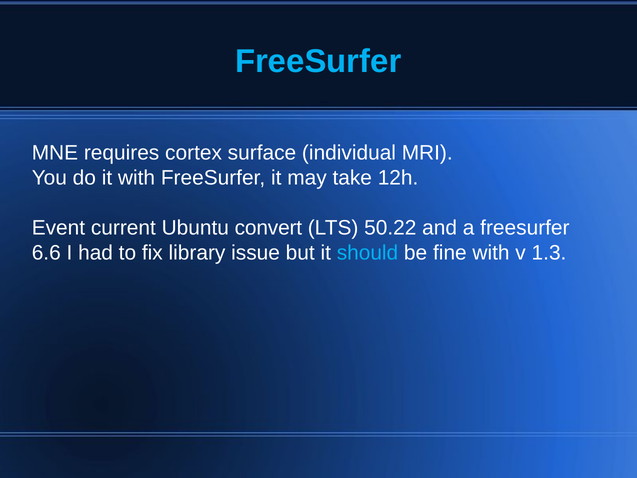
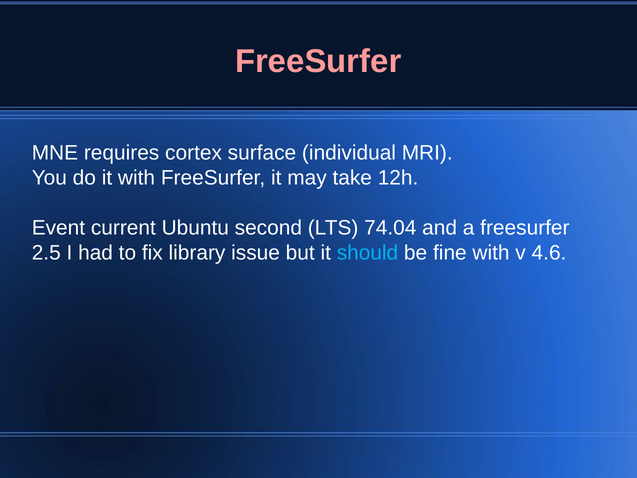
FreeSurfer colour: light blue -> pink (318, 61)
convert: convert -> second (268, 228)
50.22: 50.22 -> 74.04 (390, 228)
6.6: 6.6 -> 2.5 (46, 253)
1.3: 1.3 -> 4.6 (549, 253)
